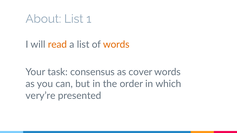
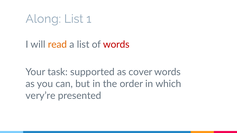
About: About -> Along (43, 19)
words colour: orange -> red (116, 45)
consensus: consensus -> supported (93, 72)
